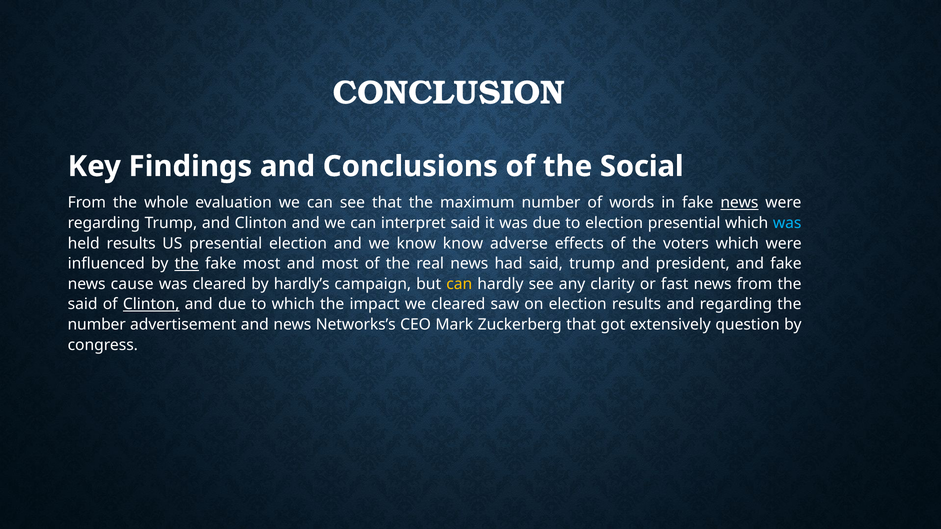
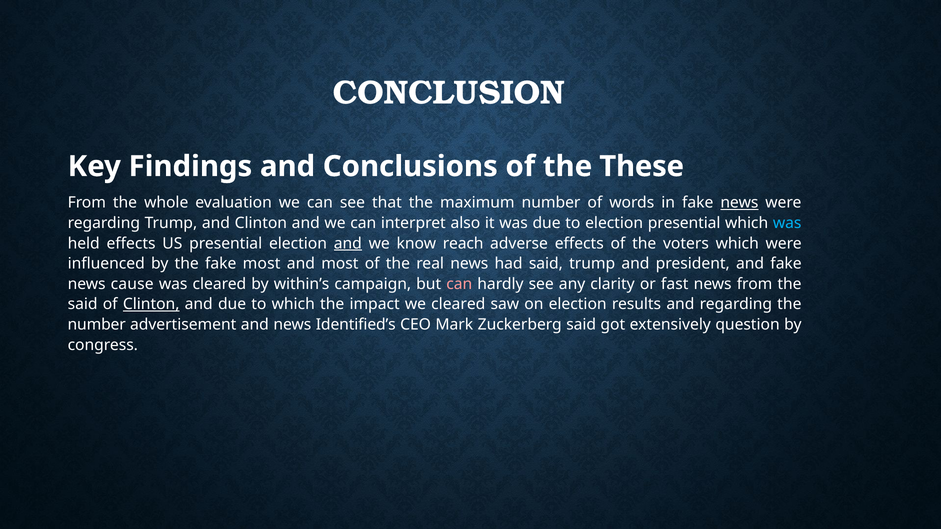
Social: Social -> These (642, 167)
interpret said: said -> also (465, 223)
held results: results -> effects (131, 244)
and underline: none -> present (348, 244)
know know: know -> reach (463, 244)
the underline: present -> none (187, 264)
hardly’s: hardly’s -> within’s (302, 284)
can colour: yellow -> pink (459, 284)
Networks’s: Networks’s -> Identified’s (356, 325)
Zuckerberg that: that -> said (581, 325)
